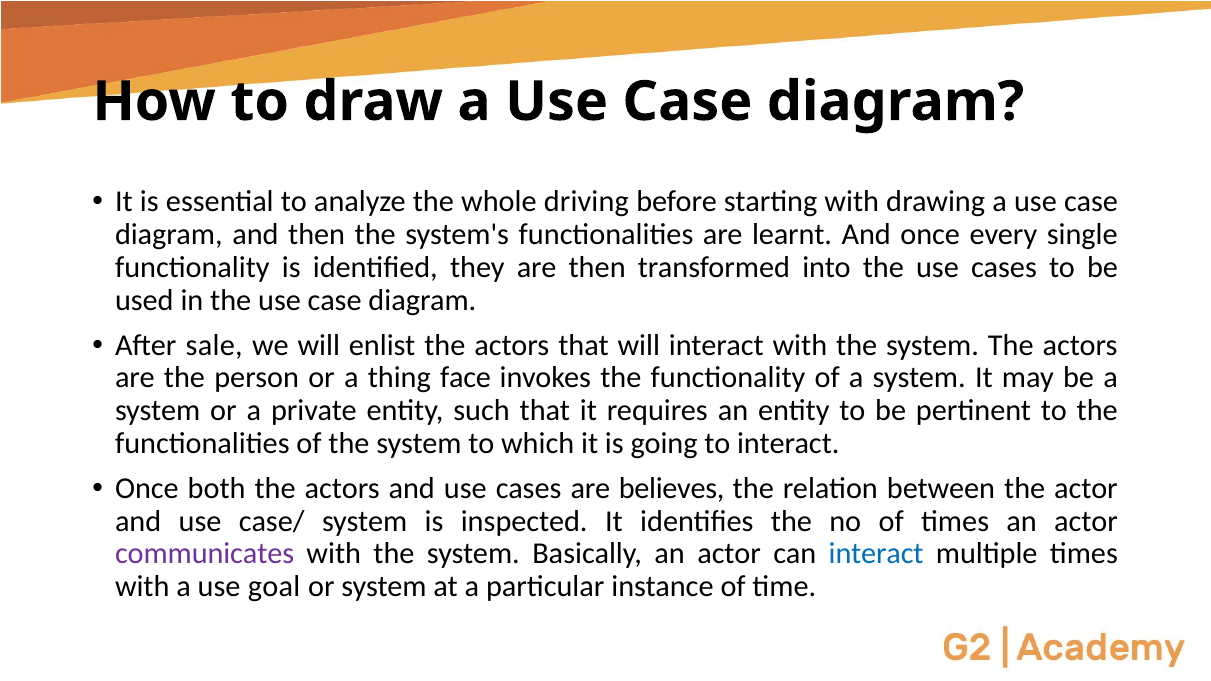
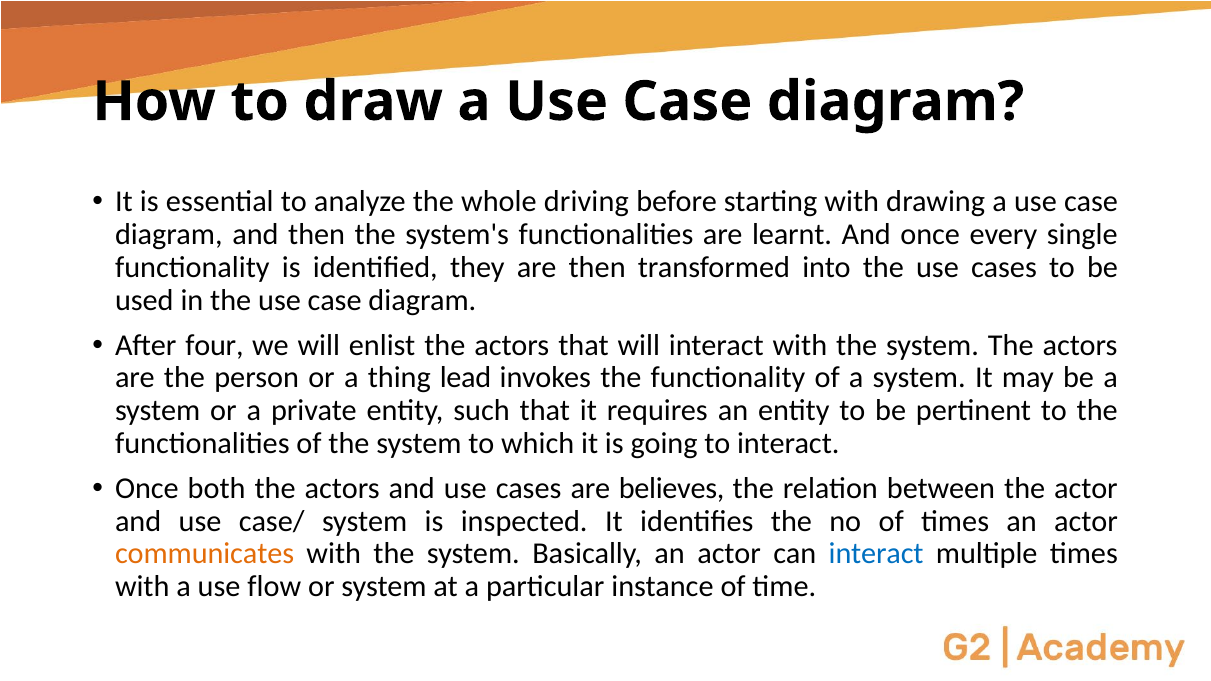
sale: sale -> four (214, 345)
face: face -> lead (466, 378)
communicates colour: purple -> orange (205, 554)
goal: goal -> flow (274, 587)
